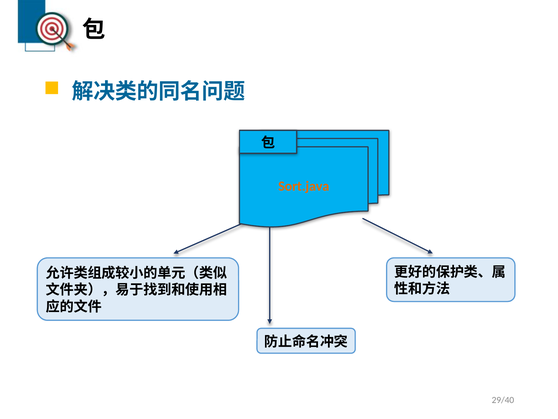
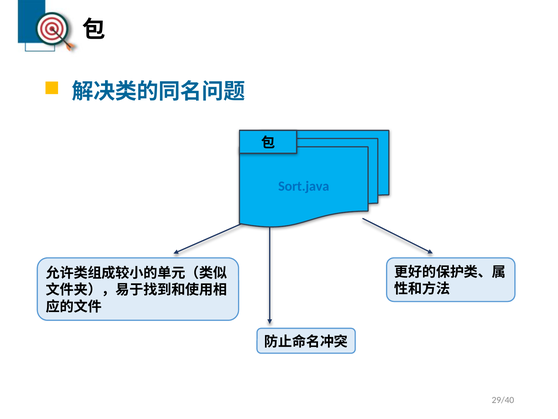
Sort.java colour: orange -> blue (304, 186)
